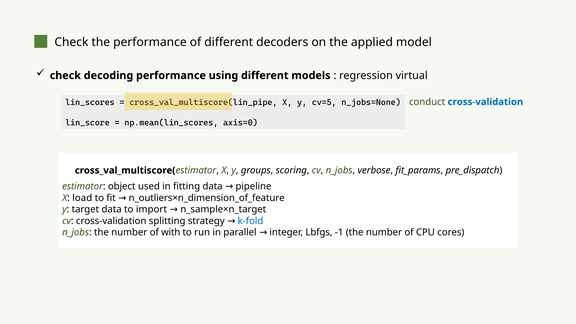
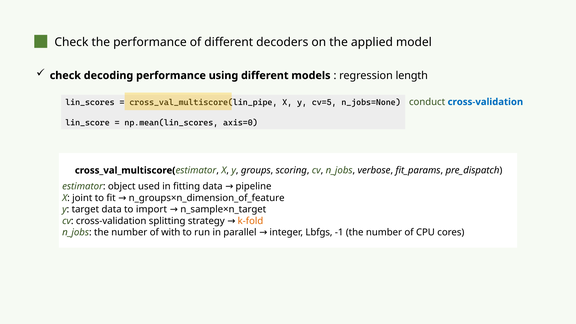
virtual: virtual -> length (412, 76)
load: load -> joint (82, 198)
n_outliers×n_dimension_of_feature: n_outliers×n_dimension_of_feature -> n_groups×n_dimension_of_feature (207, 198)
k-fold colour: blue -> orange (250, 221)
